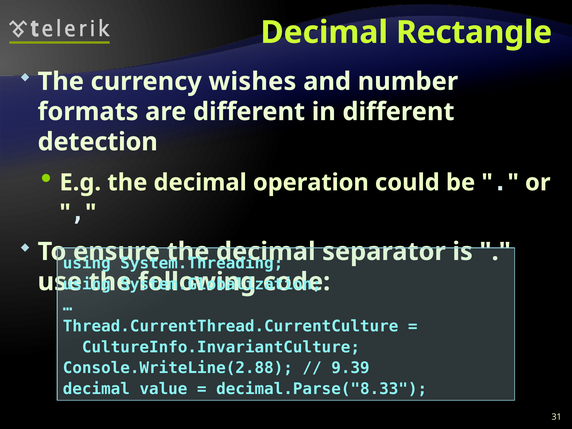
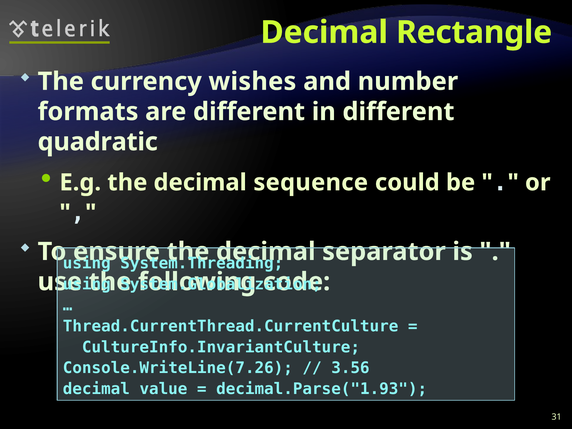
detection: detection -> quadratic (98, 142)
operation: operation -> sequence (311, 182)
Console.WriteLine(2.88: Console.WriteLine(2.88 -> Console.WriteLine(7.26 (178, 368)
9.39: 9.39 -> 3.56 (350, 368)
decimal.Parse("8.33: decimal.Parse("8.33 -> decimal.Parse("1.93 (322, 389)
